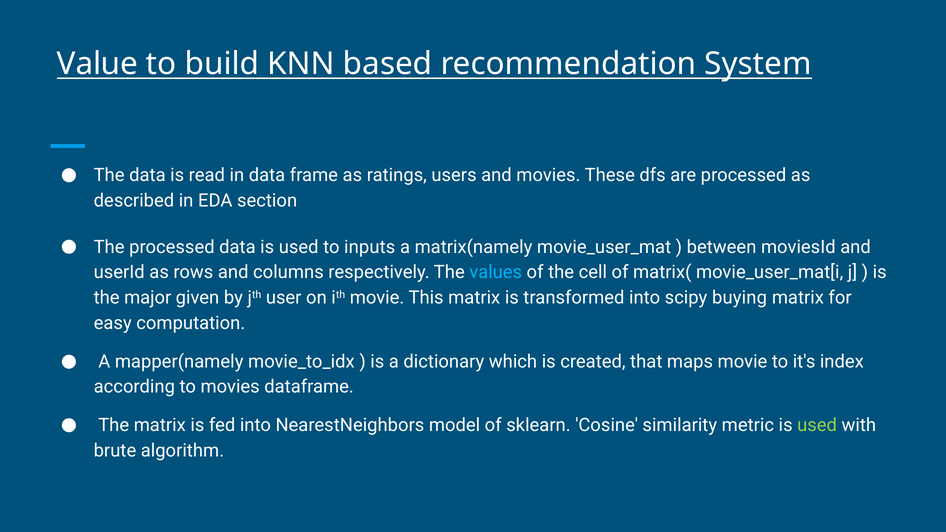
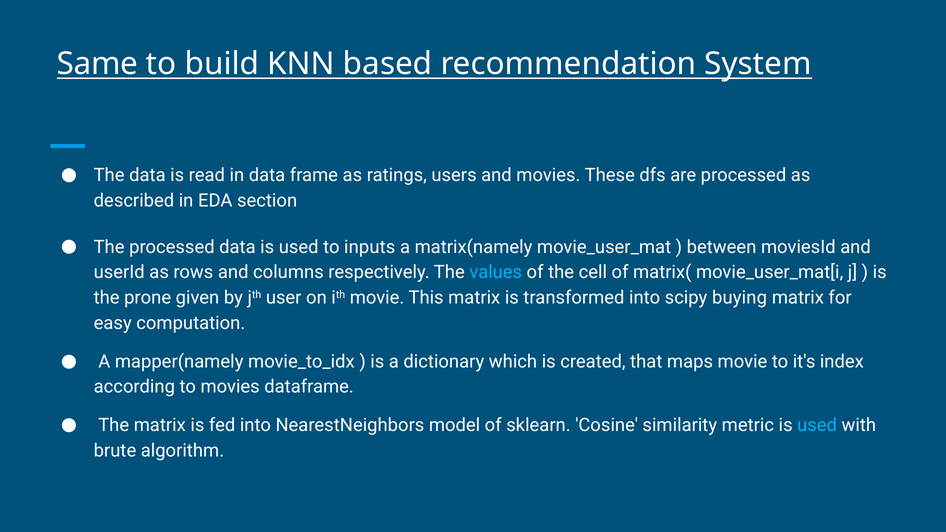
Value: Value -> Same (98, 64)
major: major -> prone (148, 298)
used colour: light green -> light blue (817, 425)
